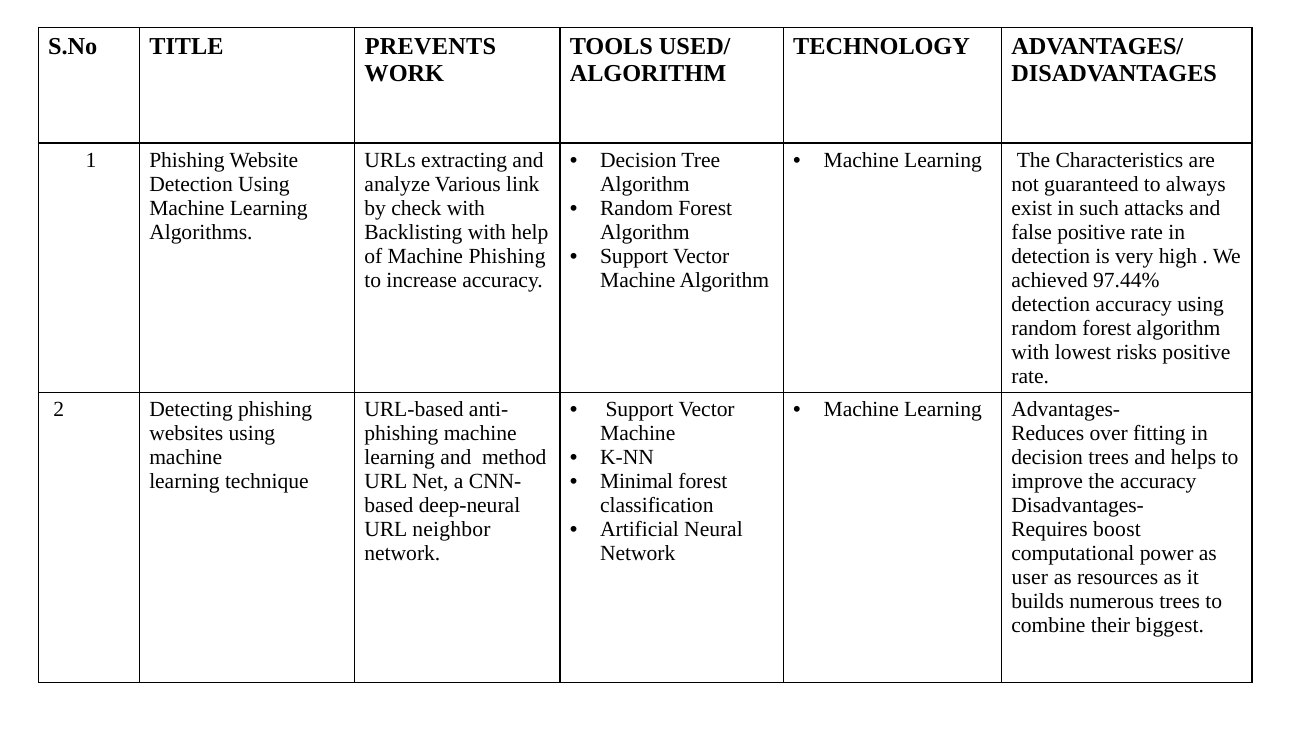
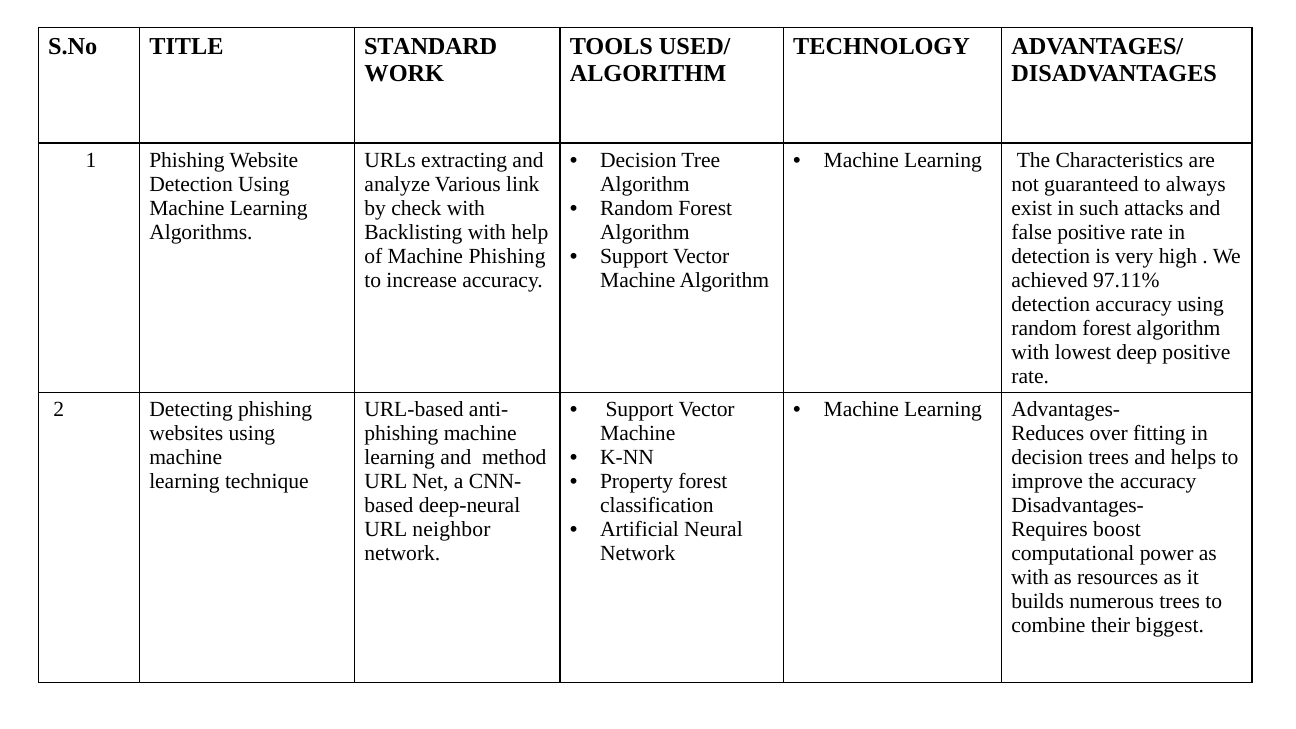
PREVENTS: PREVENTS -> STANDARD (431, 46)
97.44%: 97.44% -> 97.11% (1126, 280)
risks: risks -> deep (1137, 352)
Minimal: Minimal -> Property (637, 482)
user: user -> with (1030, 578)
